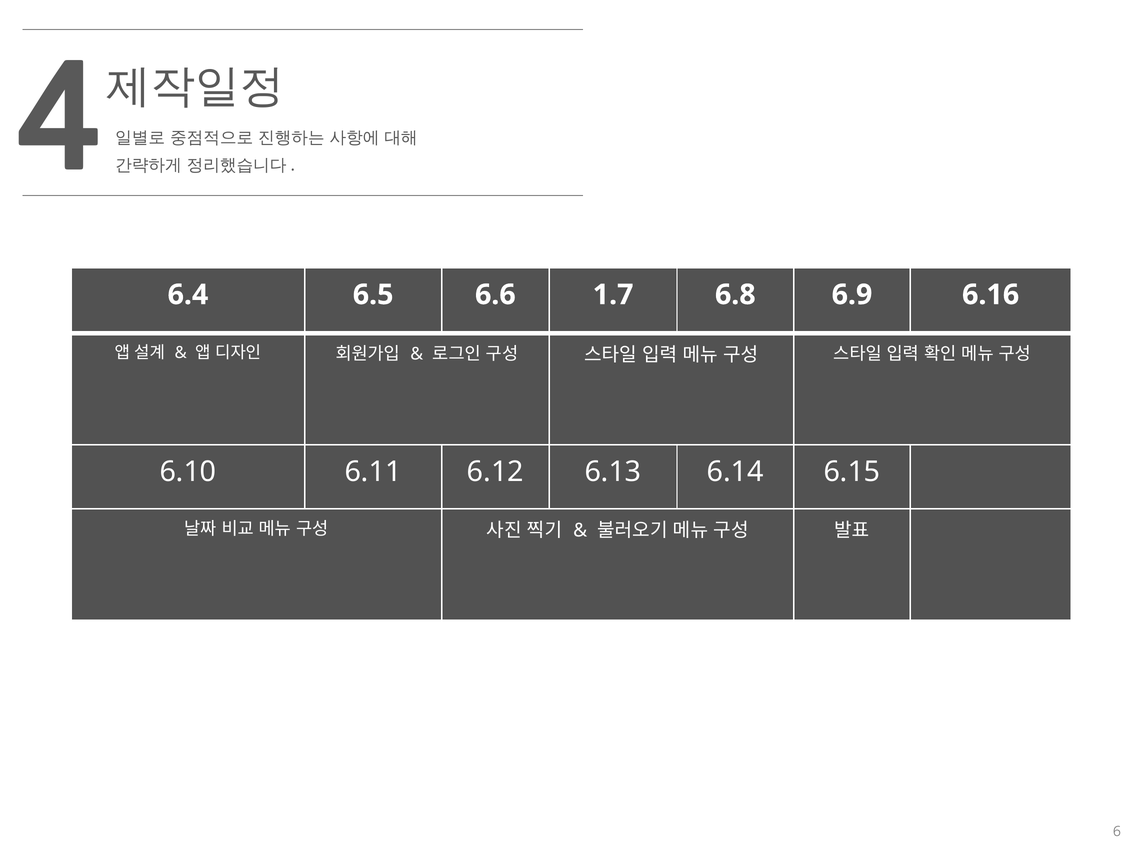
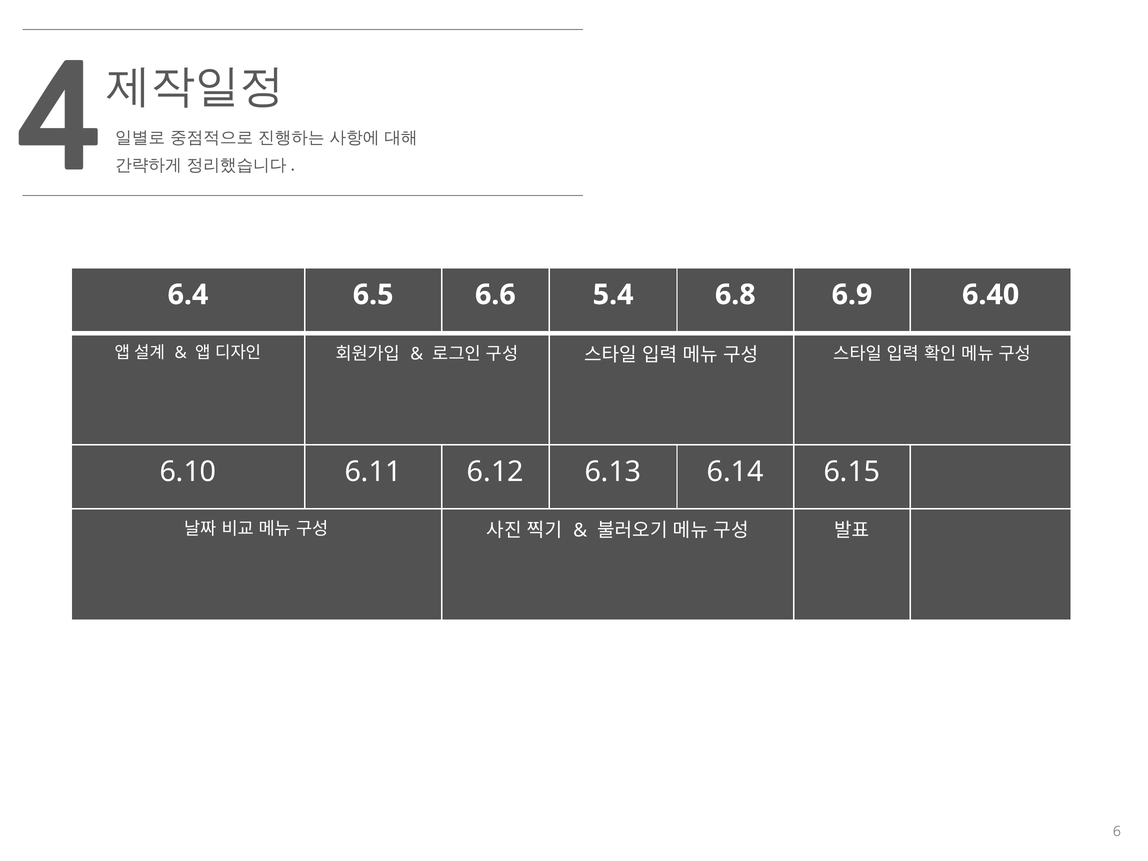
1.7: 1.7 -> 5.4 (613, 295)
6.16: 6.16 -> 6.40 (991, 295)
